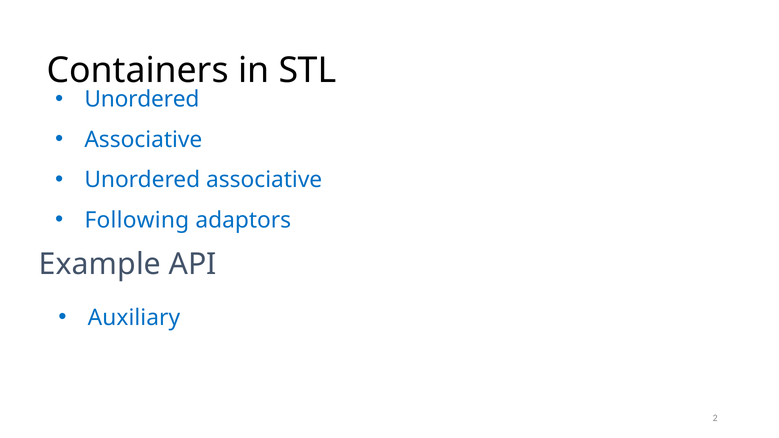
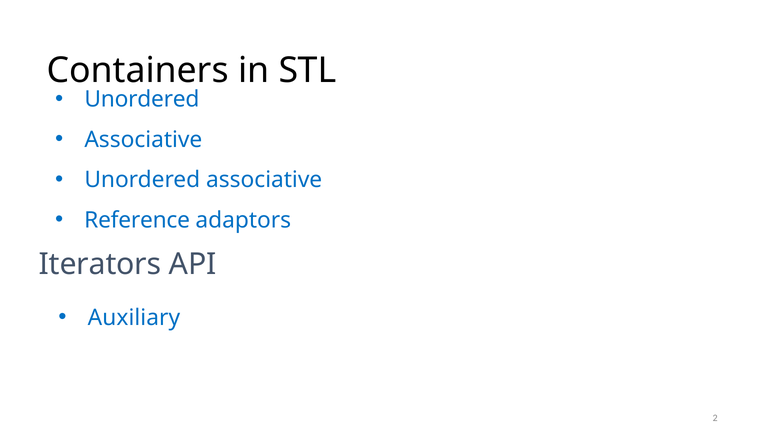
Following: Following -> Reference (137, 220)
Example: Example -> Iterators (100, 264)
